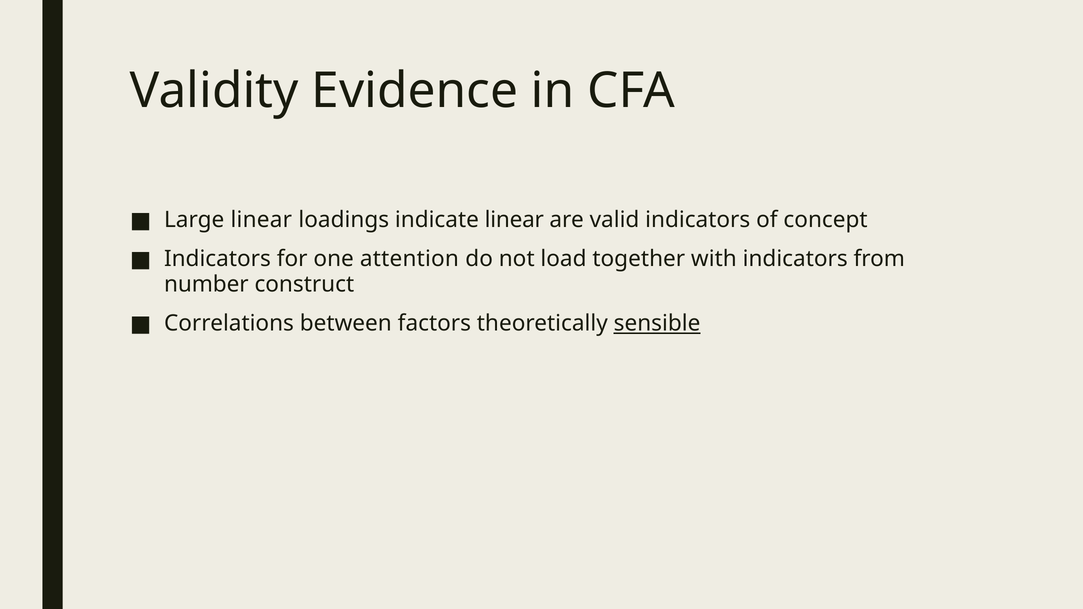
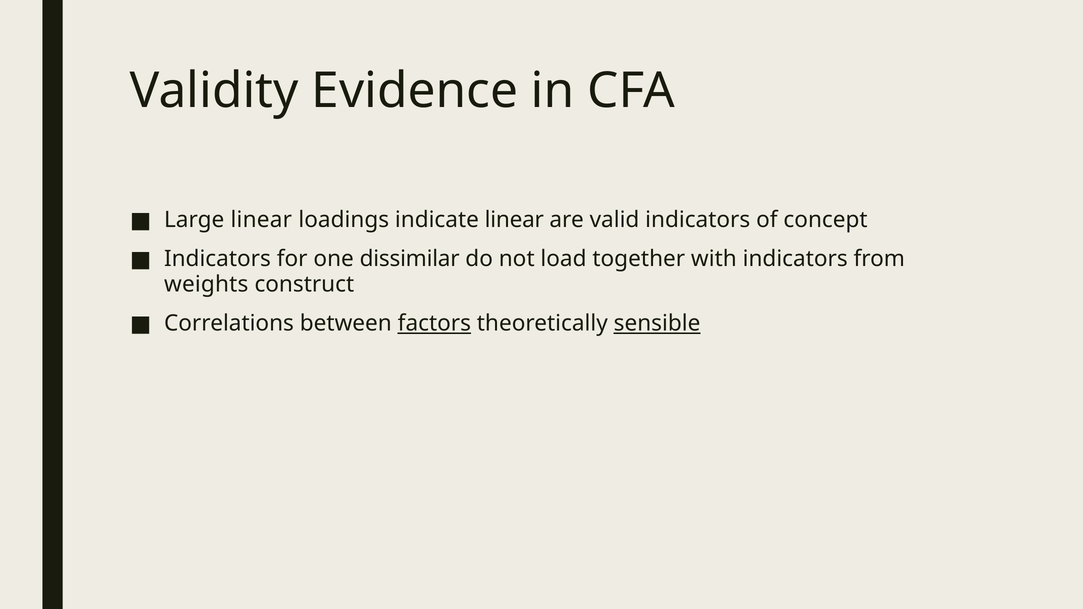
attention: attention -> dissimilar (410, 259)
number: number -> weights (206, 285)
factors underline: none -> present (434, 324)
